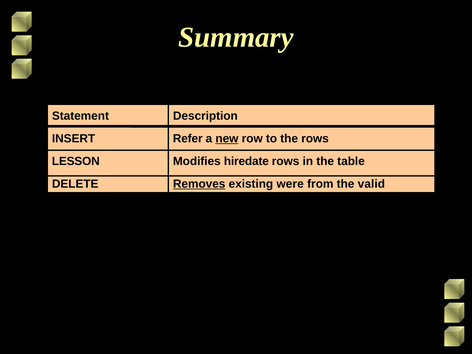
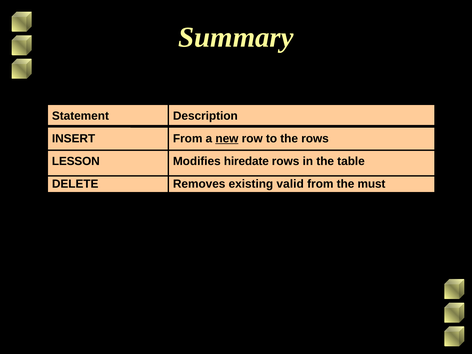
Refer: Refer -> From (188, 139)
Removes underline: present -> none (199, 184)
were: were -> valid (290, 184)
valid: valid -> must (371, 184)
